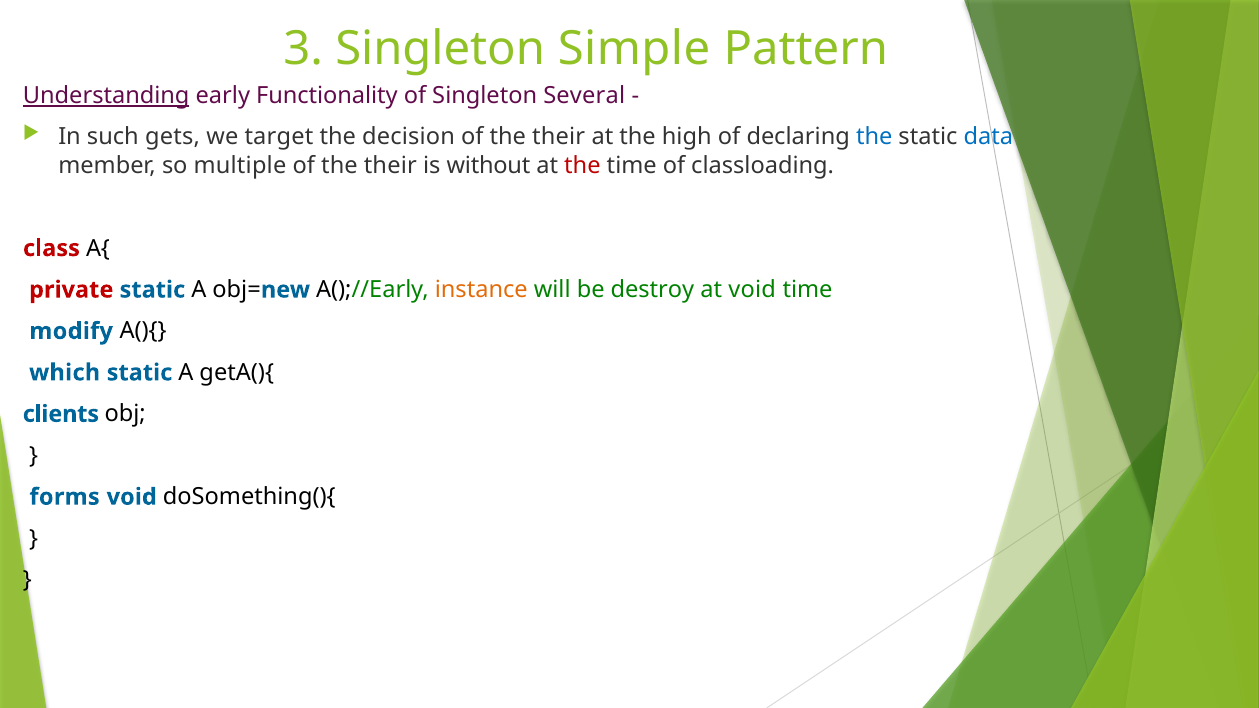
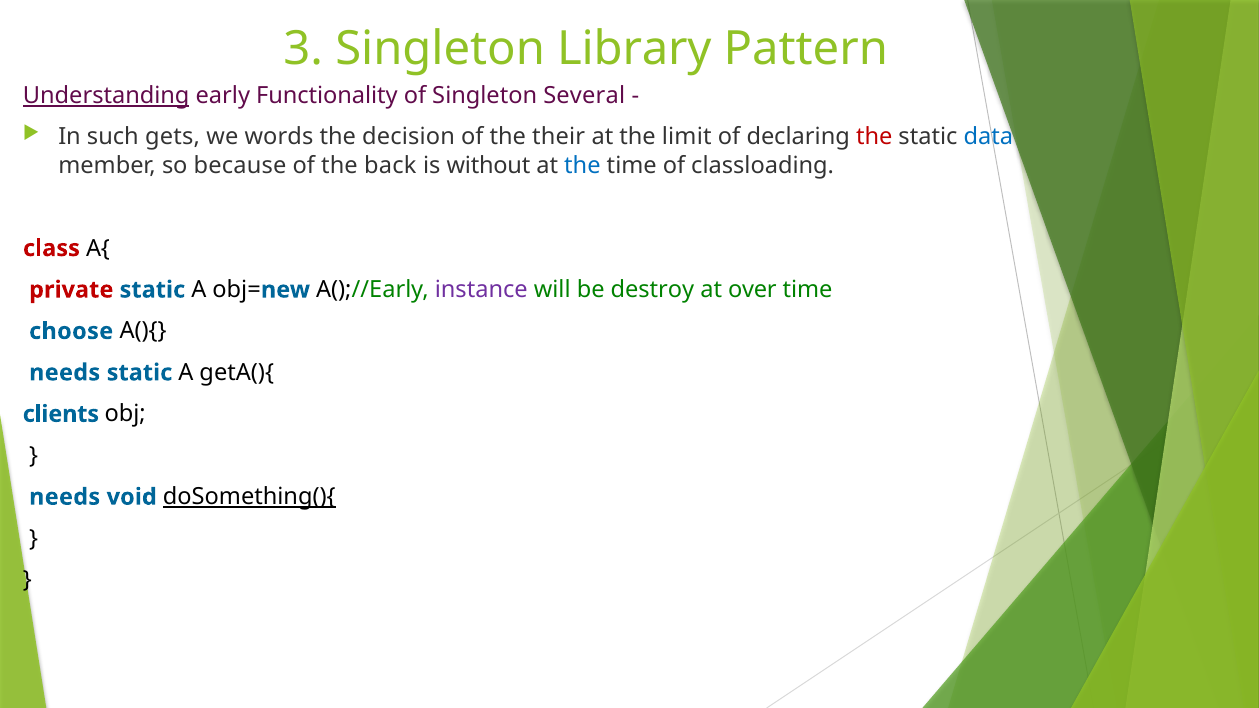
Simple: Simple -> Library (634, 49)
target: target -> words (279, 137)
high: high -> limit (687, 137)
the colour: blue -> red (874, 137)
multiple: multiple -> because (240, 165)
their: their -> back (390, 165)
the colour: red -> blue (582, 165)
instance colour: orange -> purple (481, 290)
at void: void -> over (752, 290)
modify: modify -> choose (71, 331)
which: which -> needs (65, 373)
forms: forms -> needs (65, 497)
doSomething(){ underline: none -> present (249, 497)
